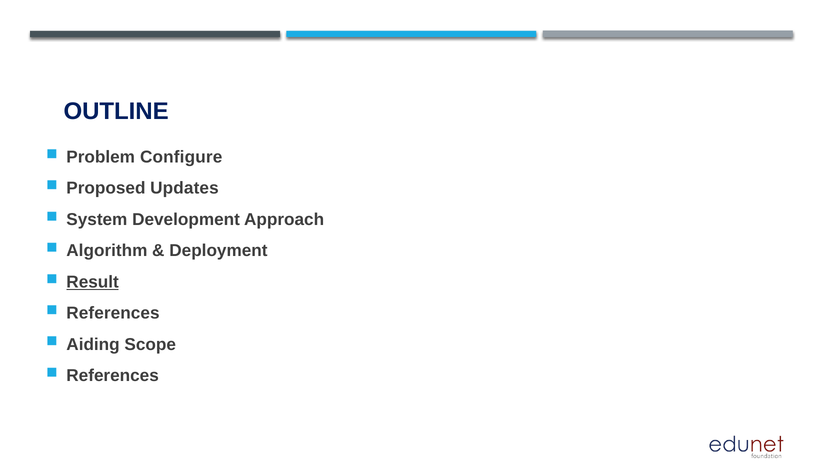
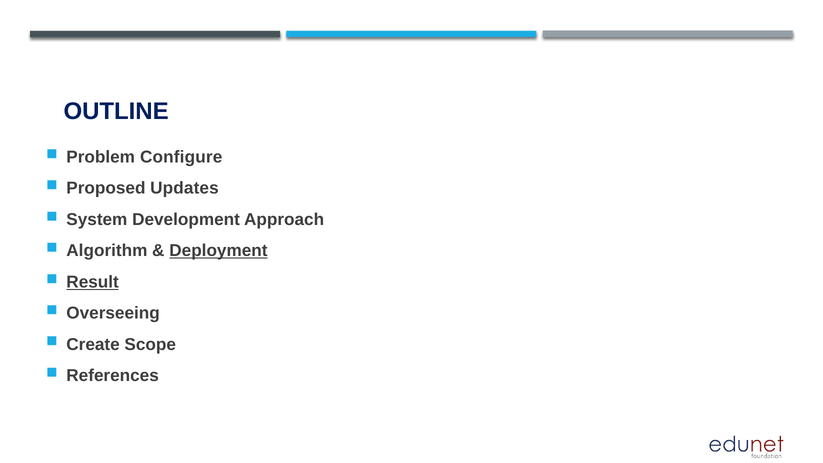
Deployment underline: none -> present (218, 251)
References: References -> Overseeing (113, 313)
Aiding: Aiding -> Create (93, 344)
